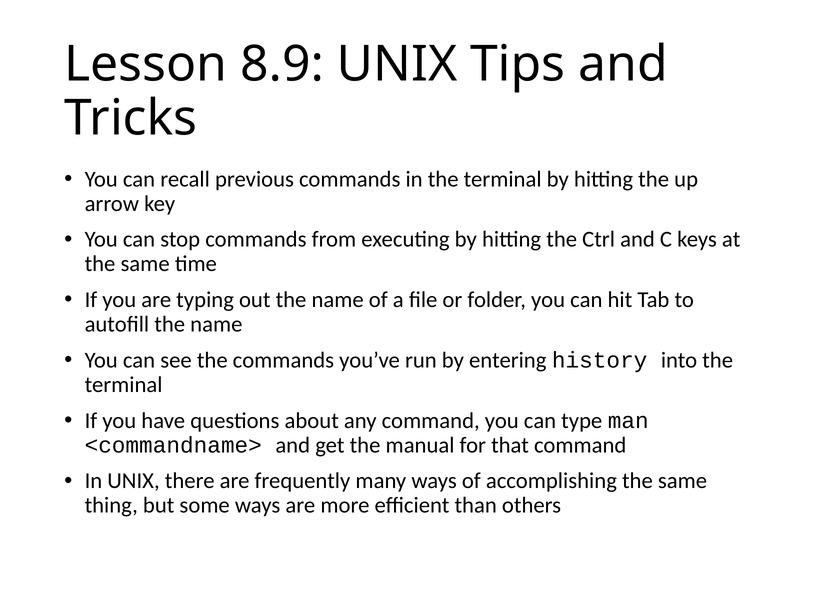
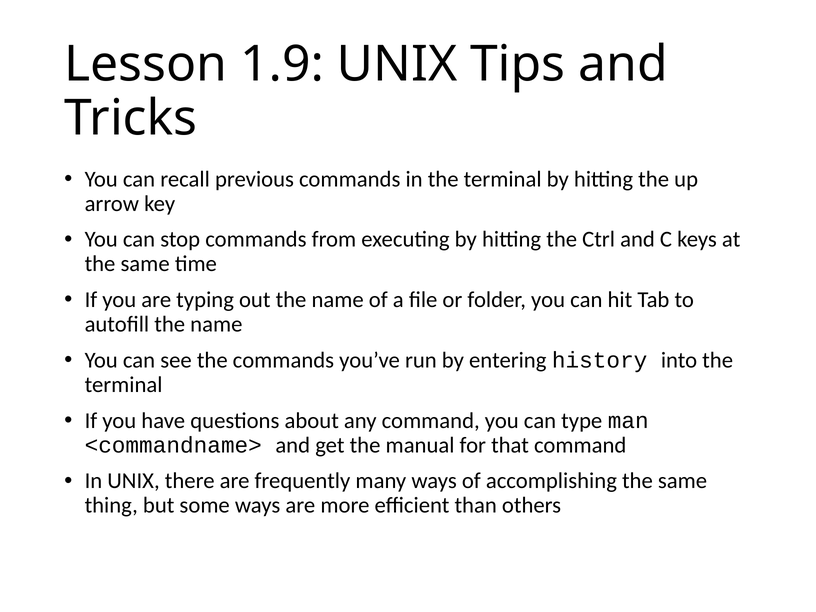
8.9: 8.9 -> 1.9 (282, 64)
